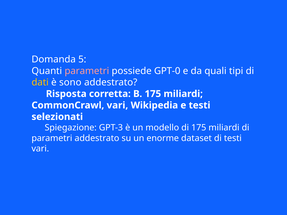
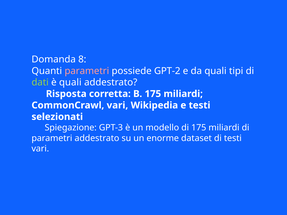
5: 5 -> 8 (82, 59)
GPT-0: GPT-0 -> GPT-2 (167, 71)
dati colour: yellow -> light green (40, 82)
è sono: sono -> quali (70, 82)
